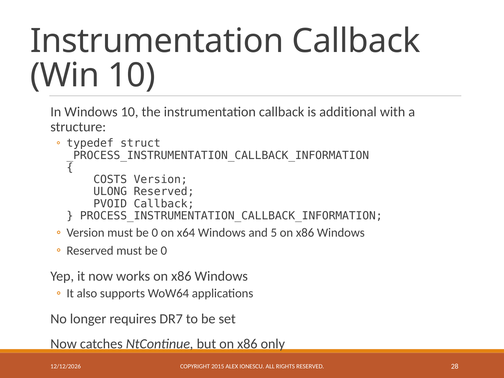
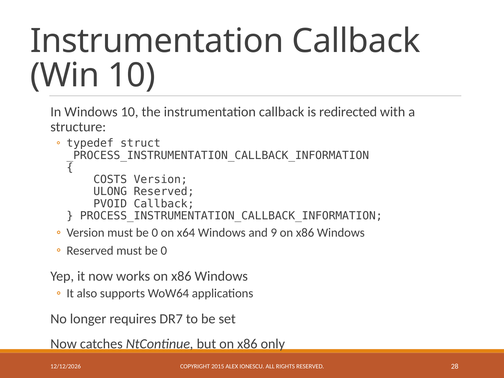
additional: additional -> redirected (348, 112)
5: 5 -> 9 (274, 233)
